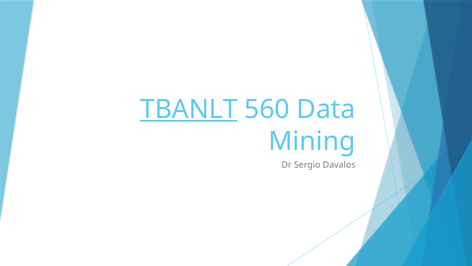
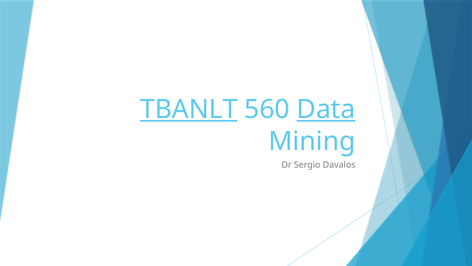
Data underline: none -> present (326, 109)
